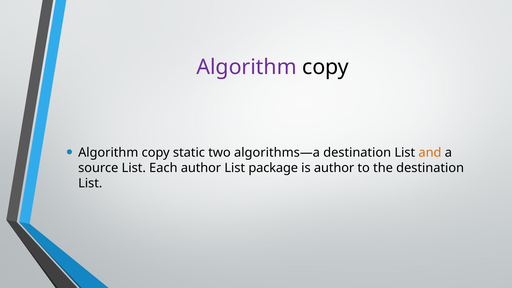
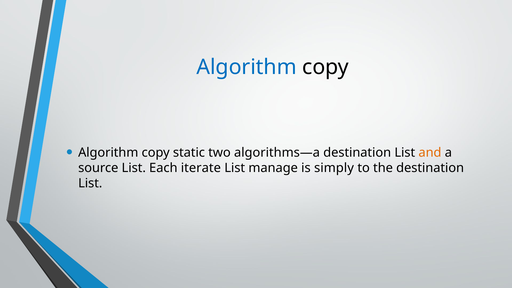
Algorithm colour: purple -> blue (247, 67)
Each author: author -> iterate (201, 168)
package: package -> manage (273, 168)
is author: author -> simply (334, 168)
